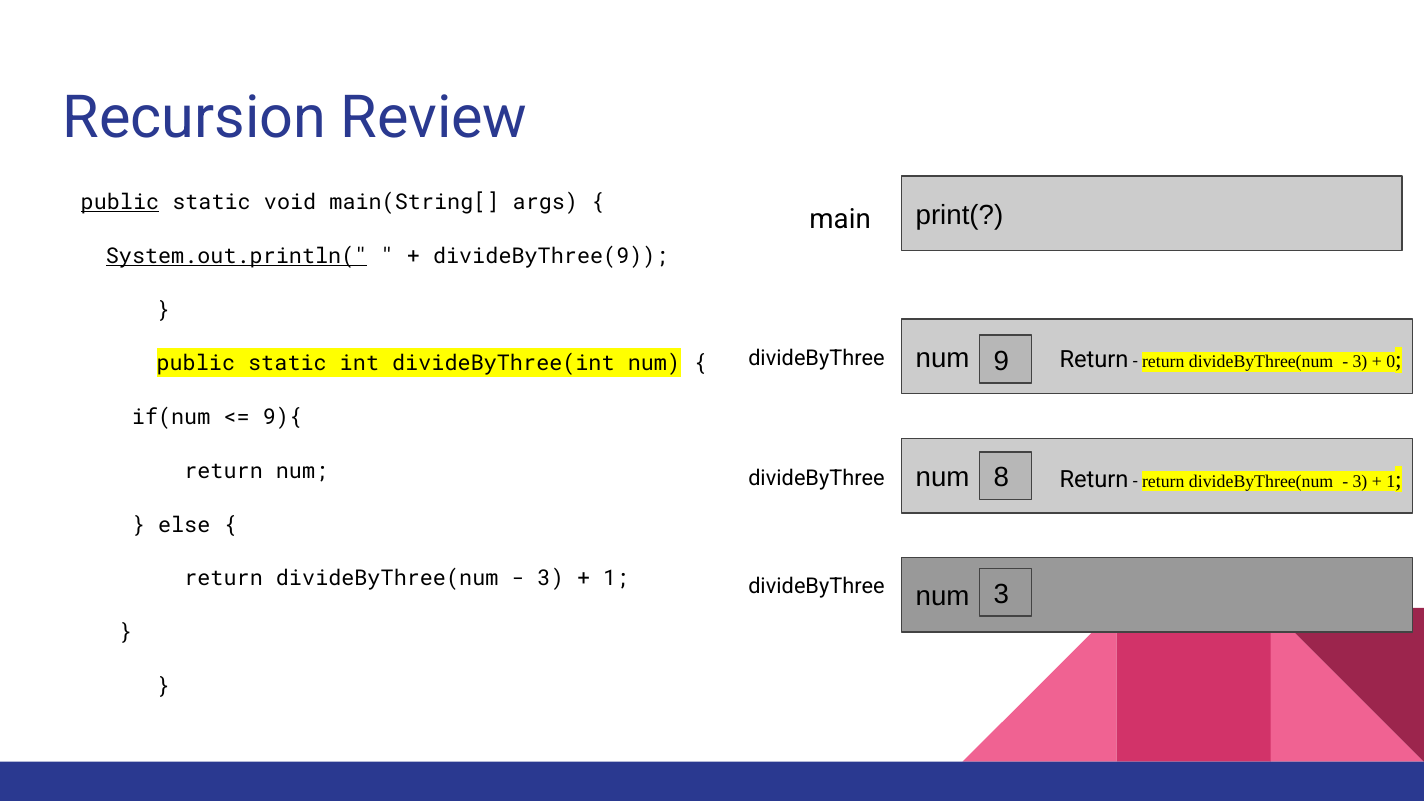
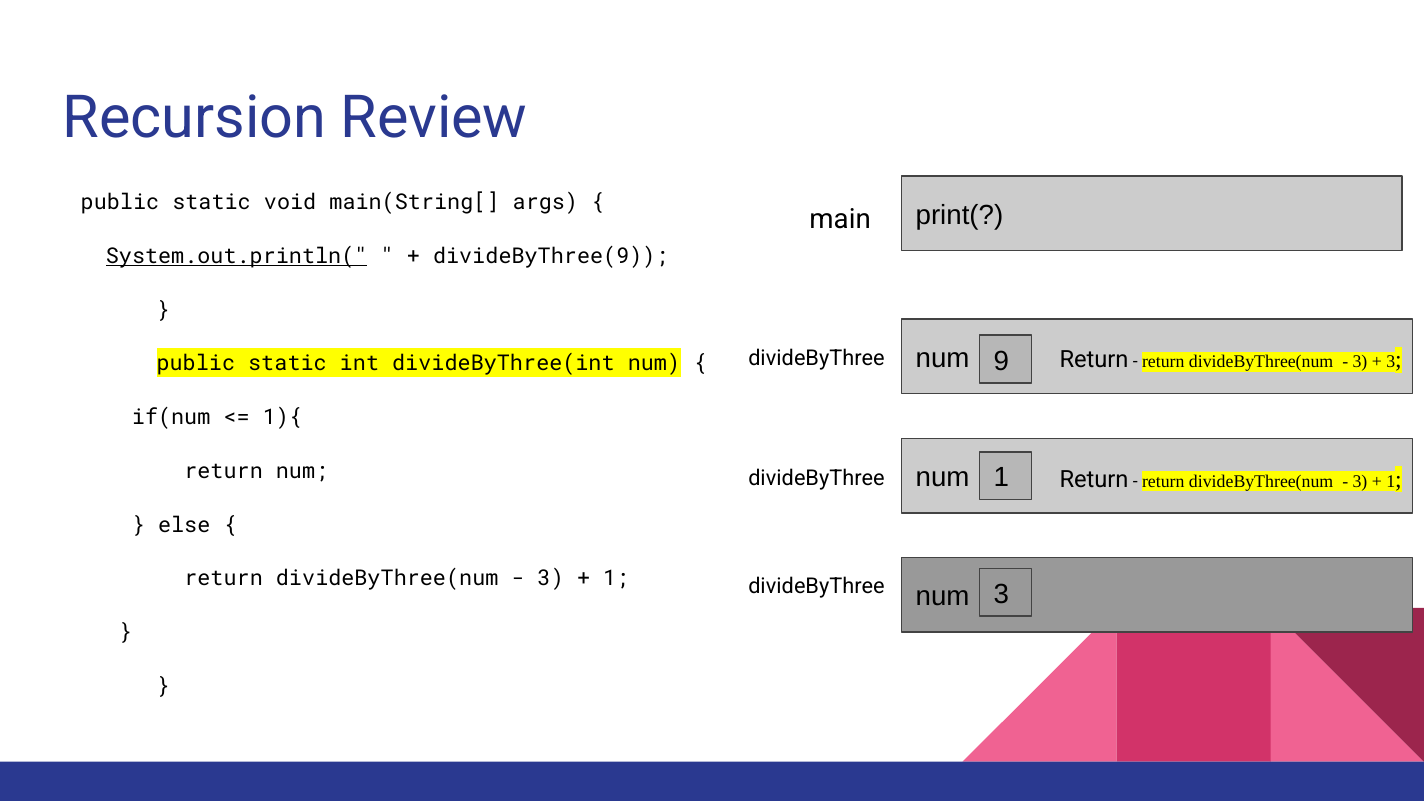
public underline: present -> none (120, 202)
0: 0 -> 3 (1391, 362)
9){: 9){ -> 1){ (282, 417)
num 8: 8 -> 1 (1001, 478)
